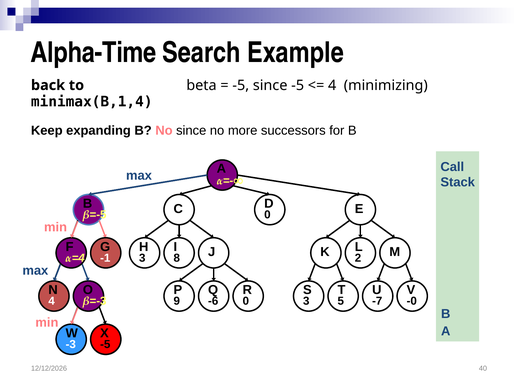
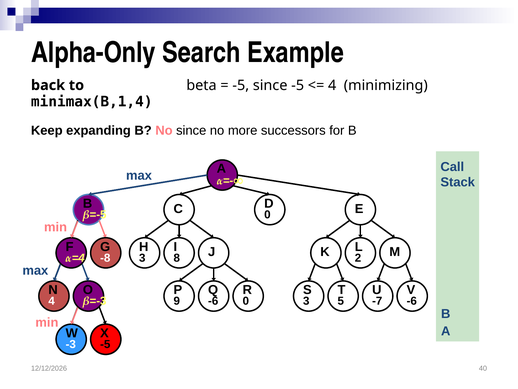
Alpha-Time: Alpha-Time -> Alpha-Only (93, 52)
-1: -1 -> -8 (105, 258)
-0: -0 -> -6 (412, 301)
